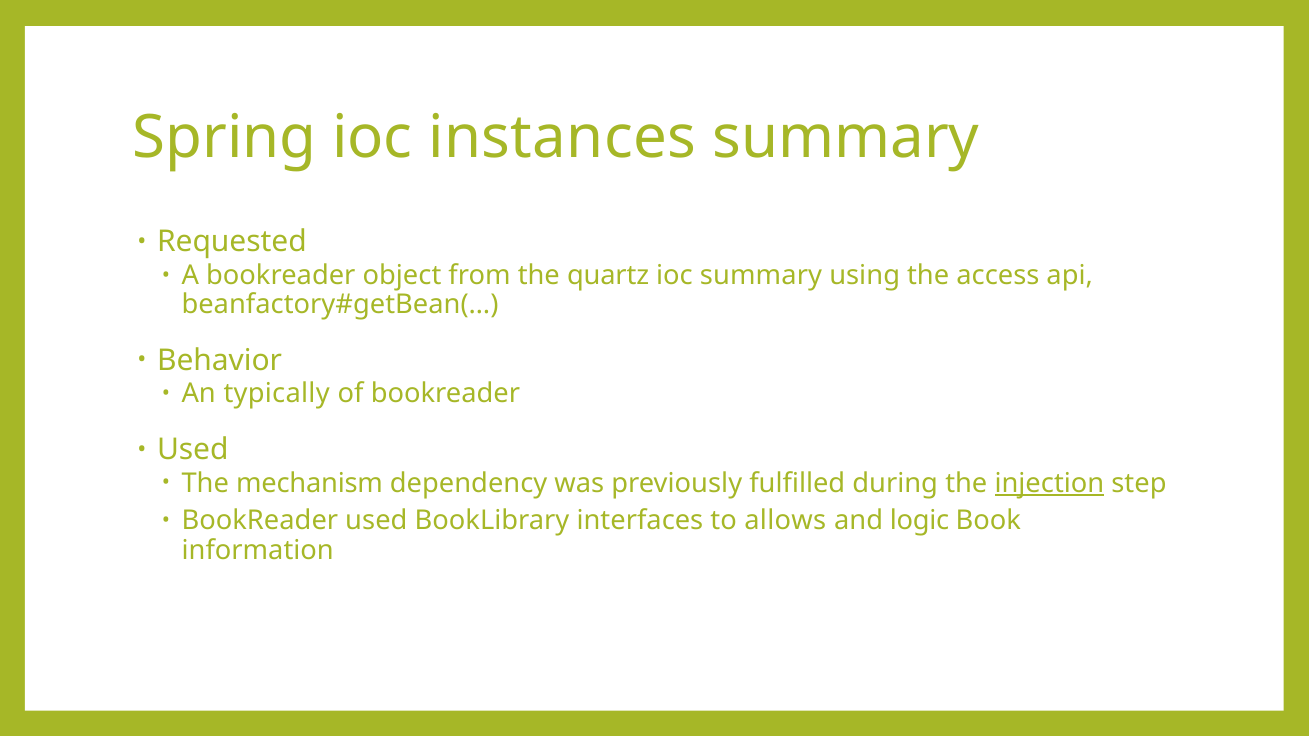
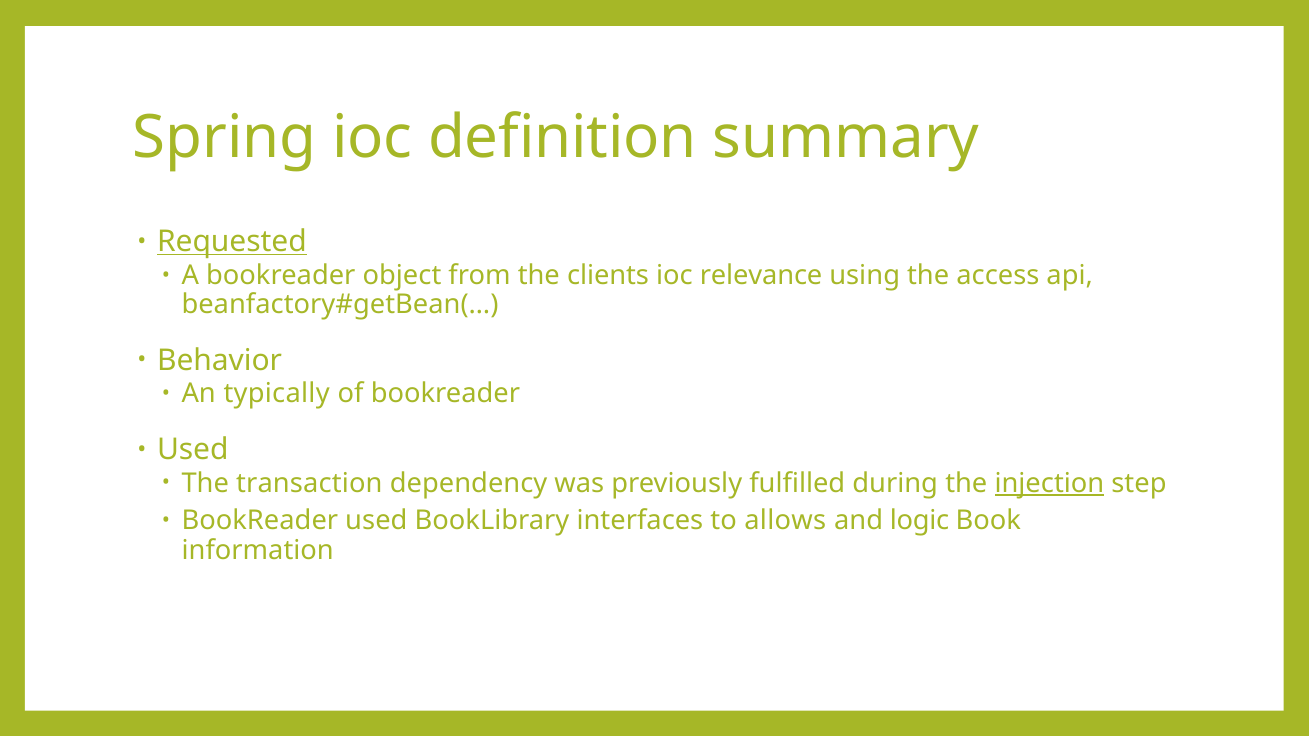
instances: instances -> definition (563, 138)
Requested underline: none -> present (232, 242)
quartz: quartz -> clients (608, 276)
ioc summary: summary -> relevance (761, 276)
mechanism: mechanism -> transaction (309, 483)
